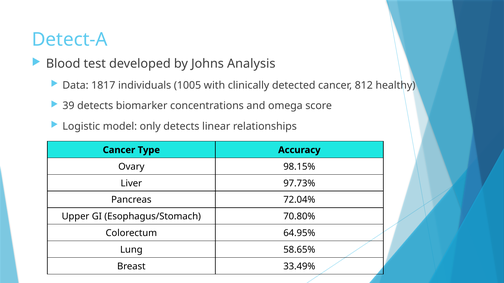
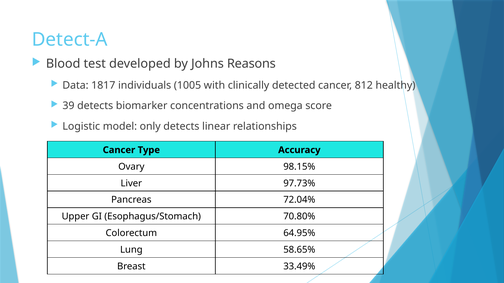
Analysis: Analysis -> Reasons (251, 64)
